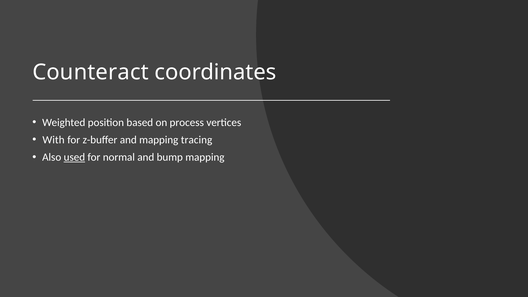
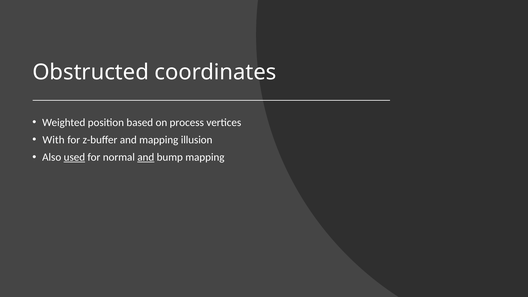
Counteract: Counteract -> Obstructed (91, 72)
tracing: tracing -> illusion (197, 140)
and underline: none -> present (146, 157)
